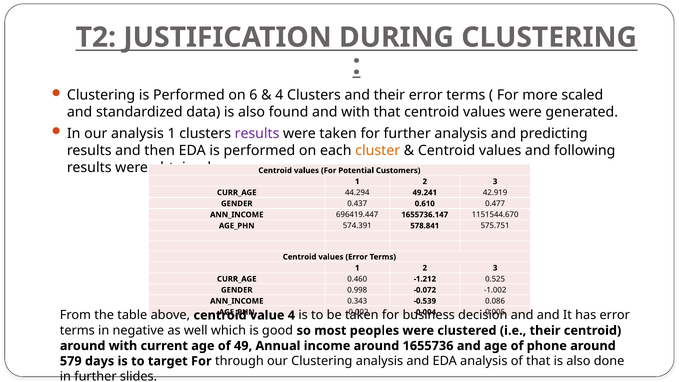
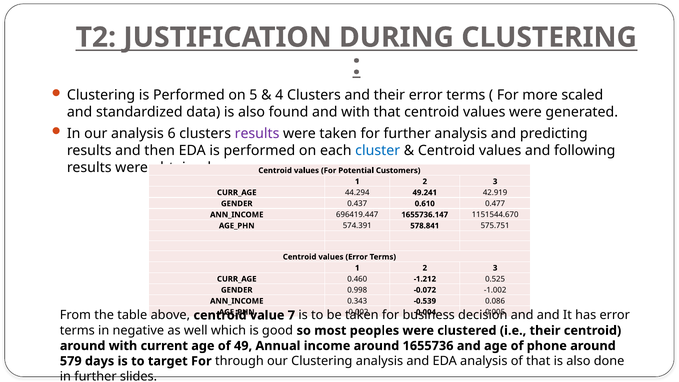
6: 6 -> 5 (253, 95)
analysis 1: 1 -> 6 (172, 133)
cluster colour: orange -> blue (378, 150)
value 4: 4 -> 7 (291, 315)
